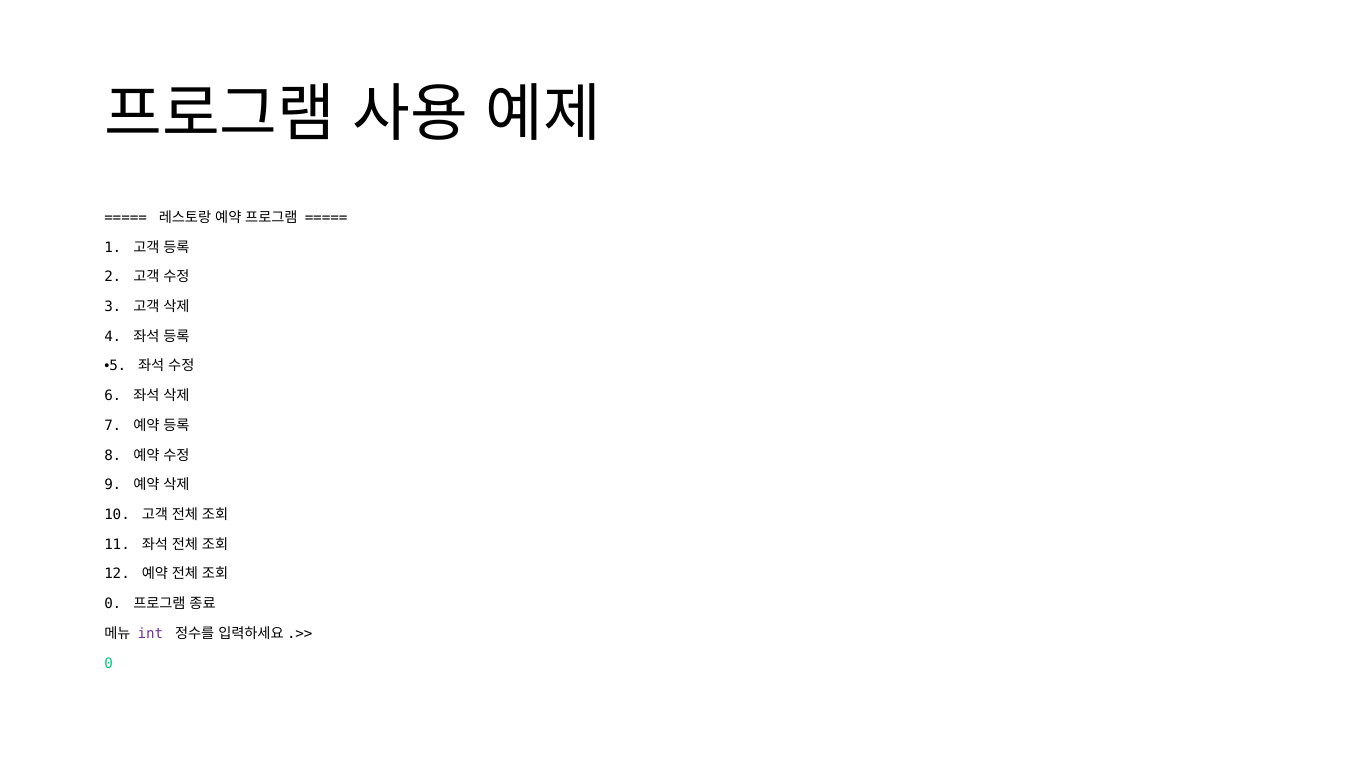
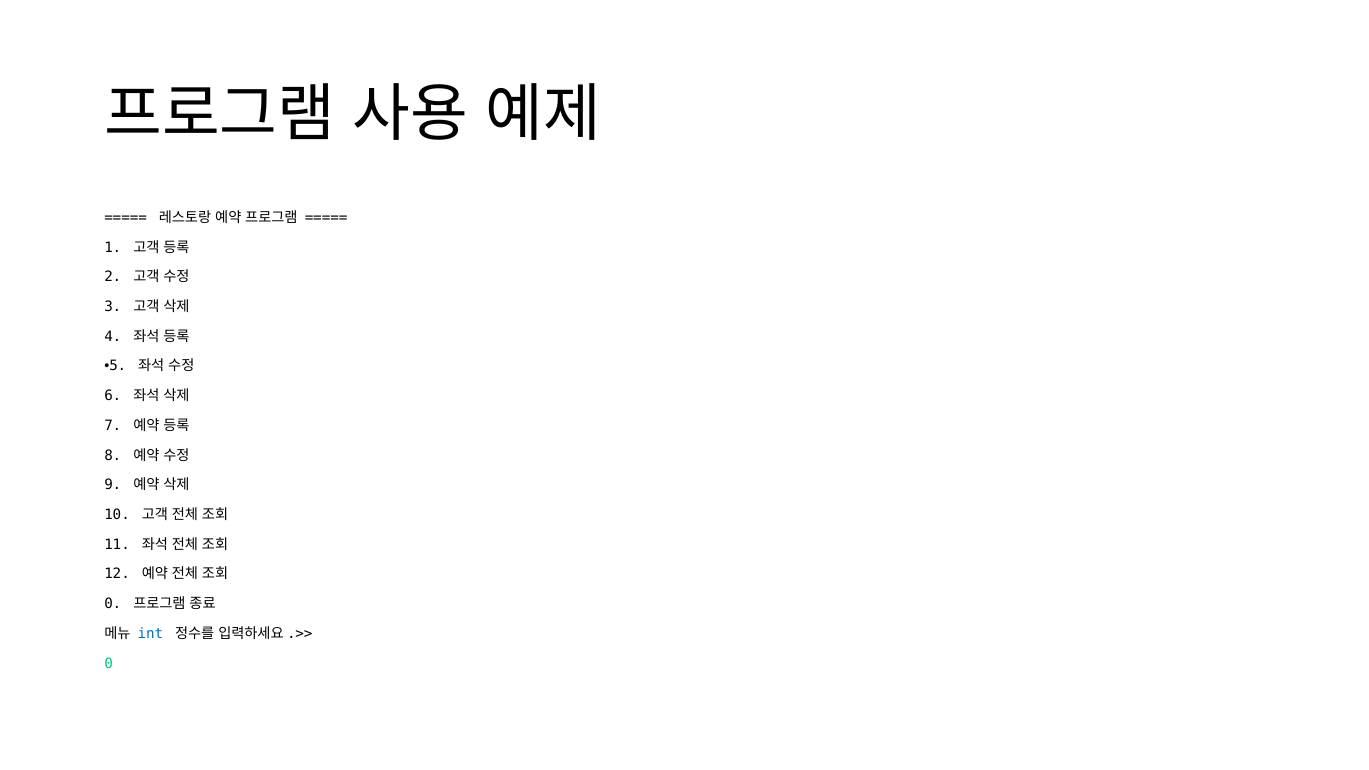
int colour: purple -> blue (151, 634)
